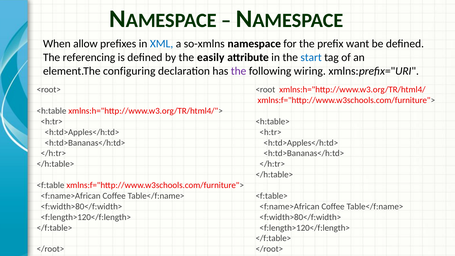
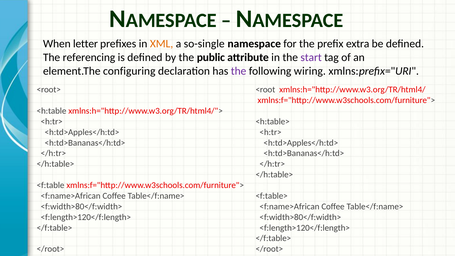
allow: allow -> letter (85, 44)
XML colour: blue -> orange (162, 44)
so-xmlns: so-xmlns -> so-single (204, 44)
want: want -> extra (358, 44)
easily: easily -> public (211, 57)
start colour: blue -> purple (311, 57)
